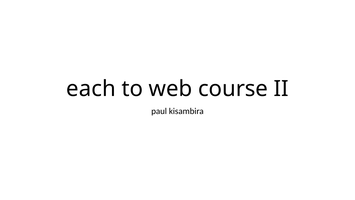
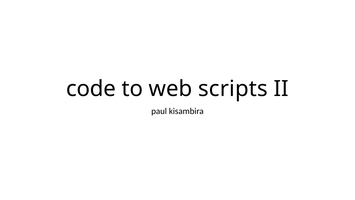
each: each -> code (91, 89)
course: course -> scripts (233, 89)
